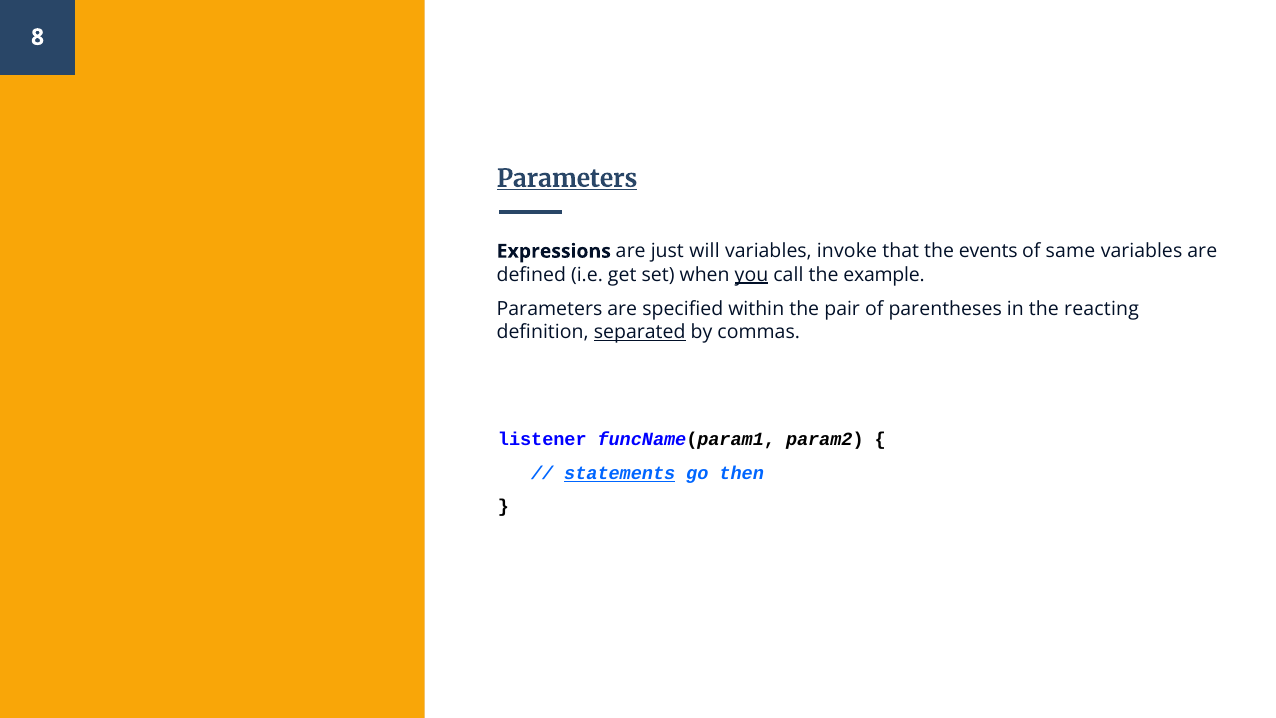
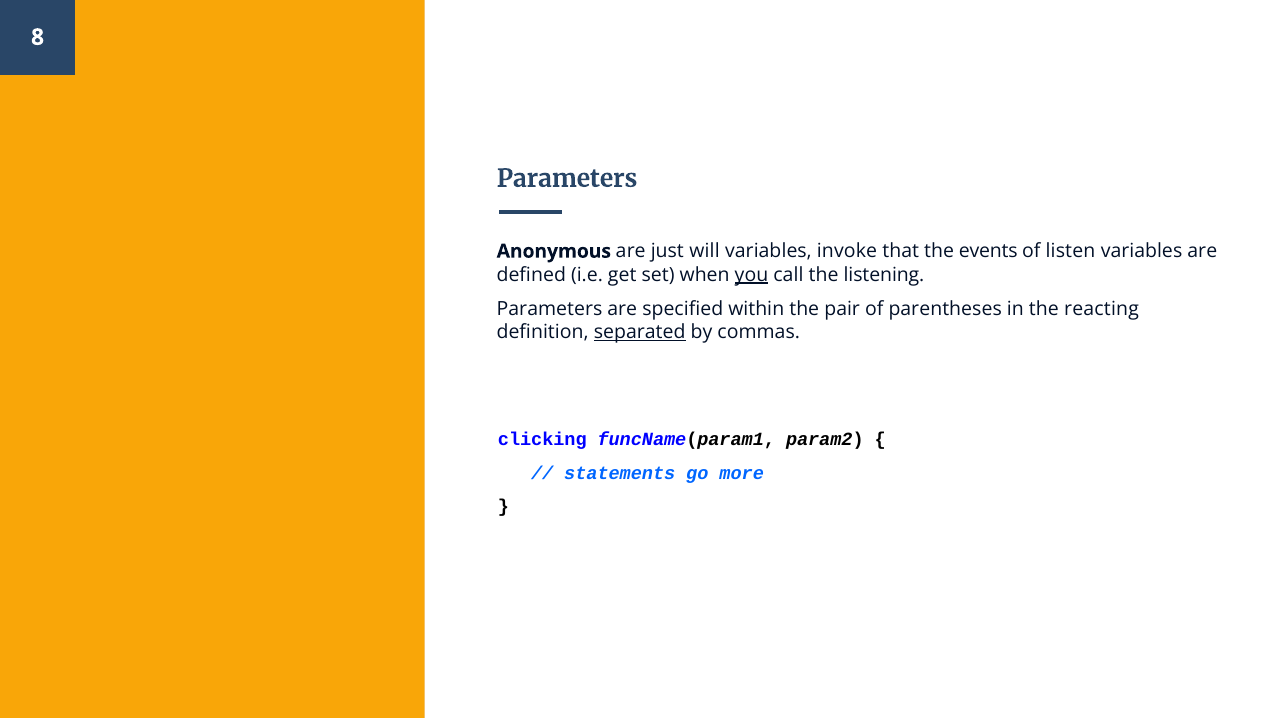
Parameters underline: present -> none (567, 179)
Expressions: Expressions -> Anonymous (554, 251)
same: same -> listen (1071, 251)
example: example -> listening (884, 275)
listener: listener -> clicking (542, 440)
statements underline: present -> none (620, 473)
then: then -> more (742, 473)
